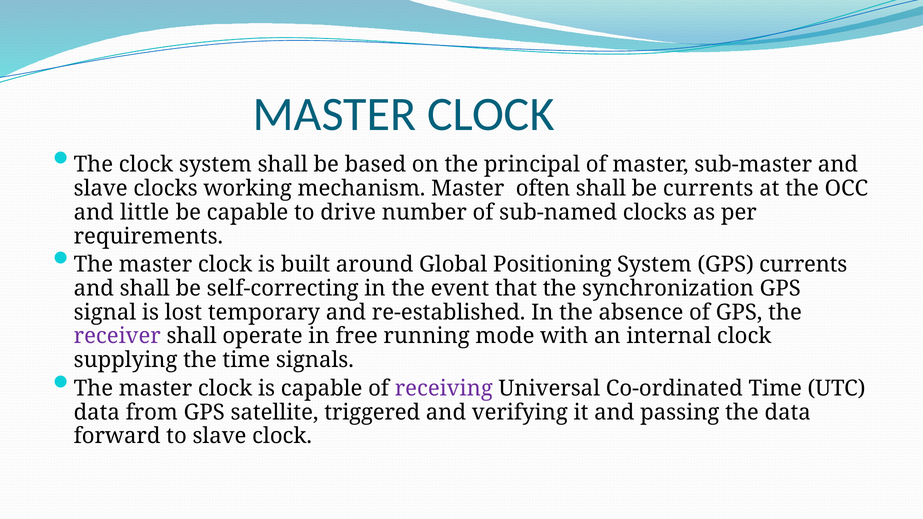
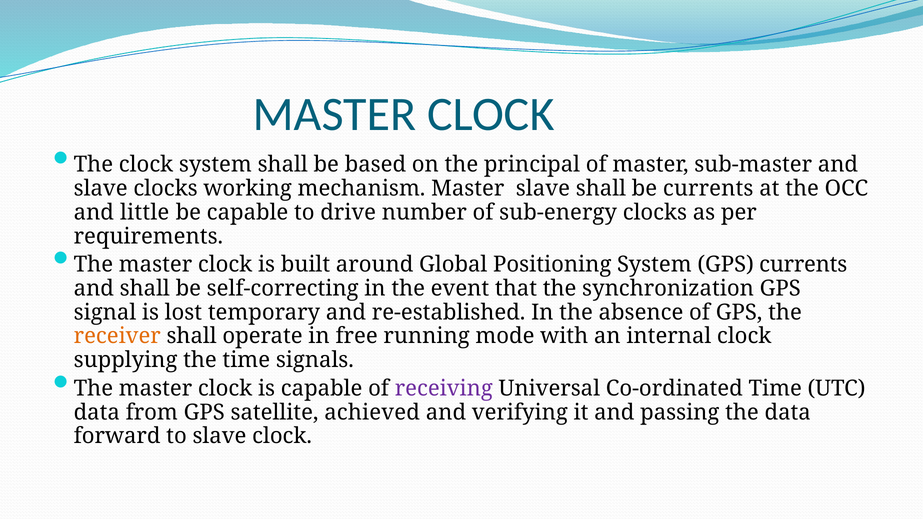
Master often: often -> slave (543, 189)
sub-named: sub-named -> sub-energy (558, 212)
receiver colour: purple -> orange (117, 336)
triggered: triggered -> achieved (372, 412)
